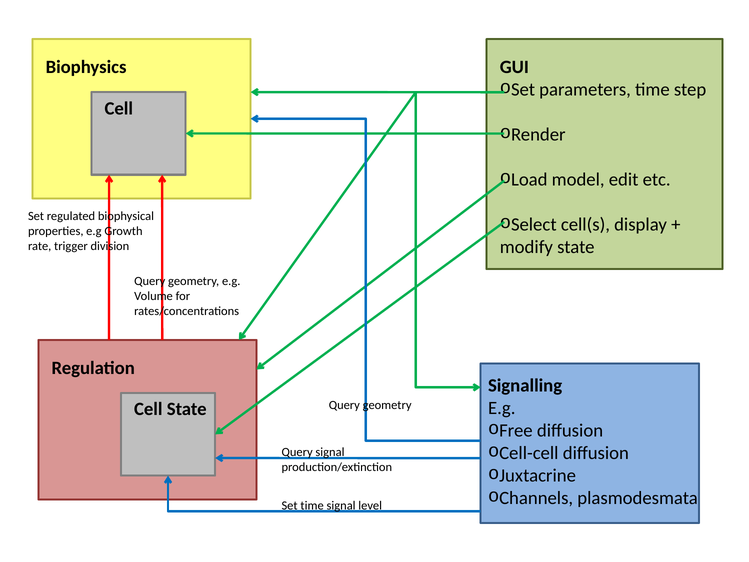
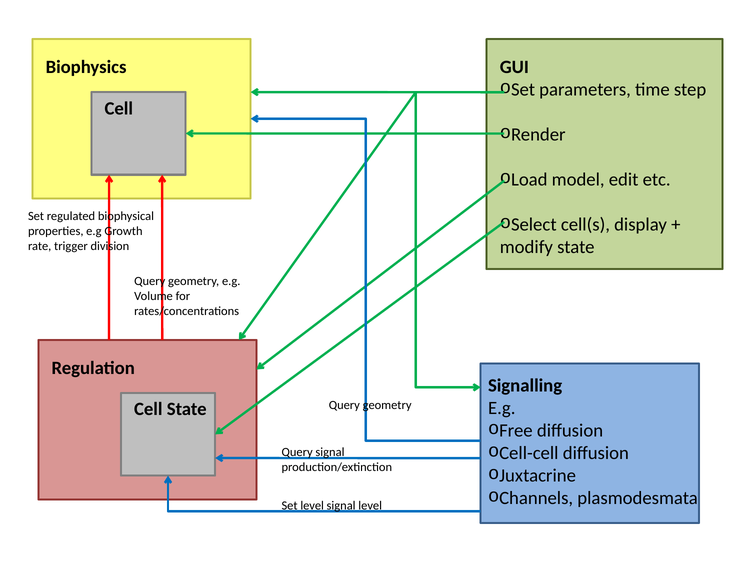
Set time: time -> level (312, 505)
